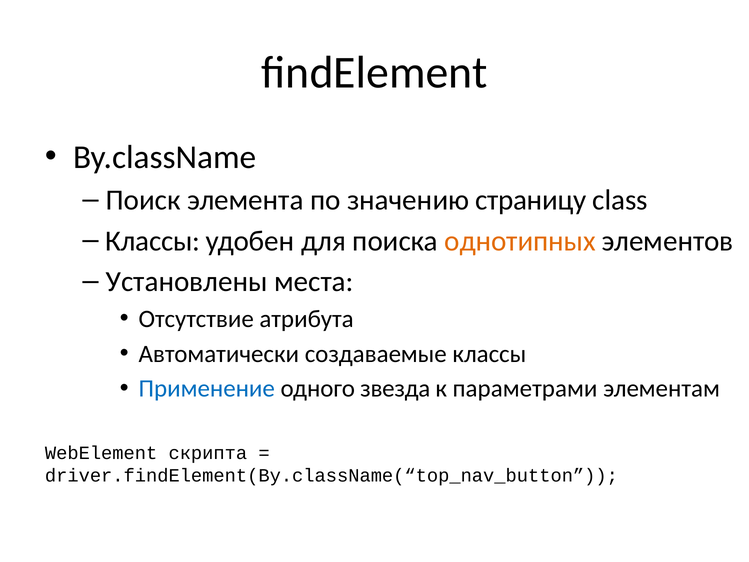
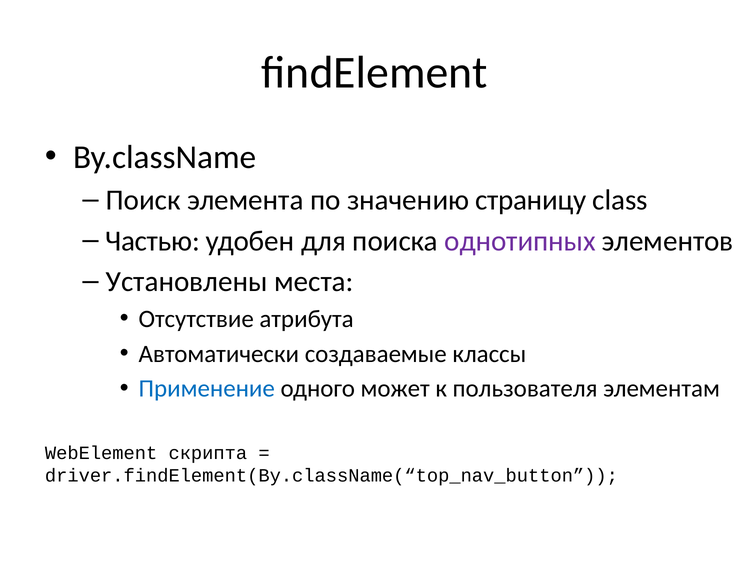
Классы: Классы -> Частью (153, 241)
однотипных colour: orange -> purple (520, 241)
звезда: звезда -> может (395, 389)
параметрами: параметрами -> пользователя (525, 389)
